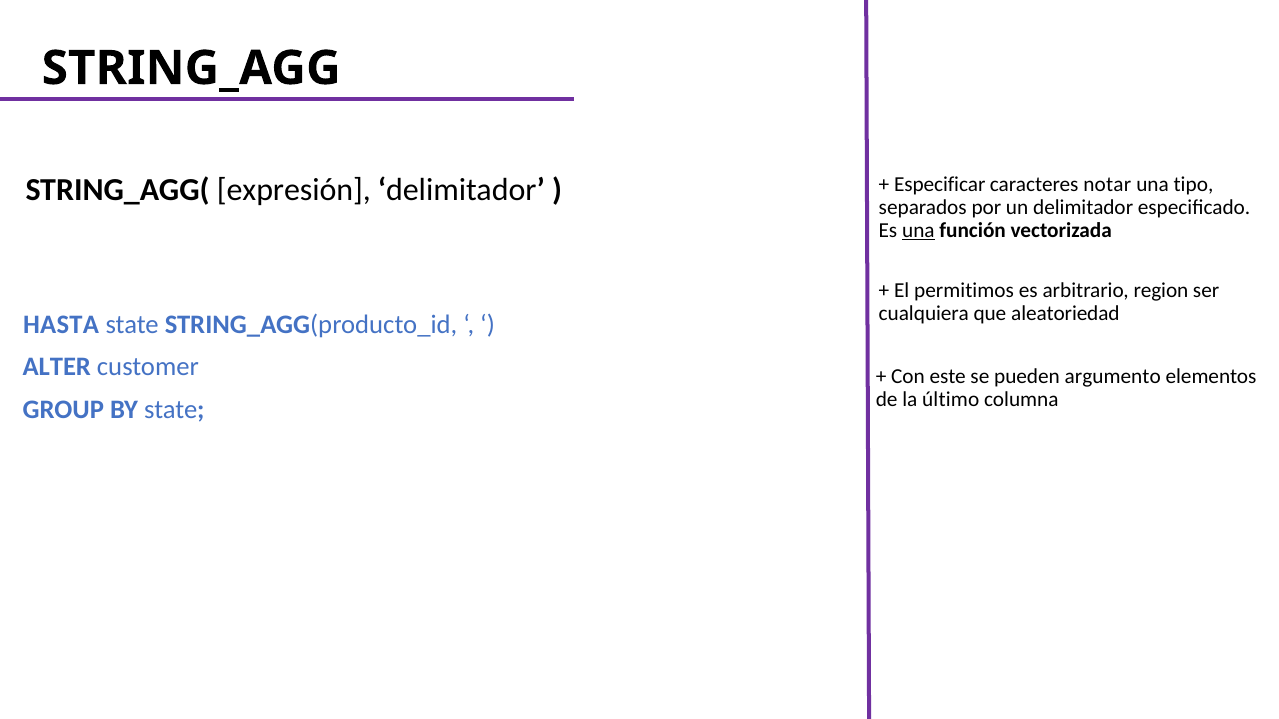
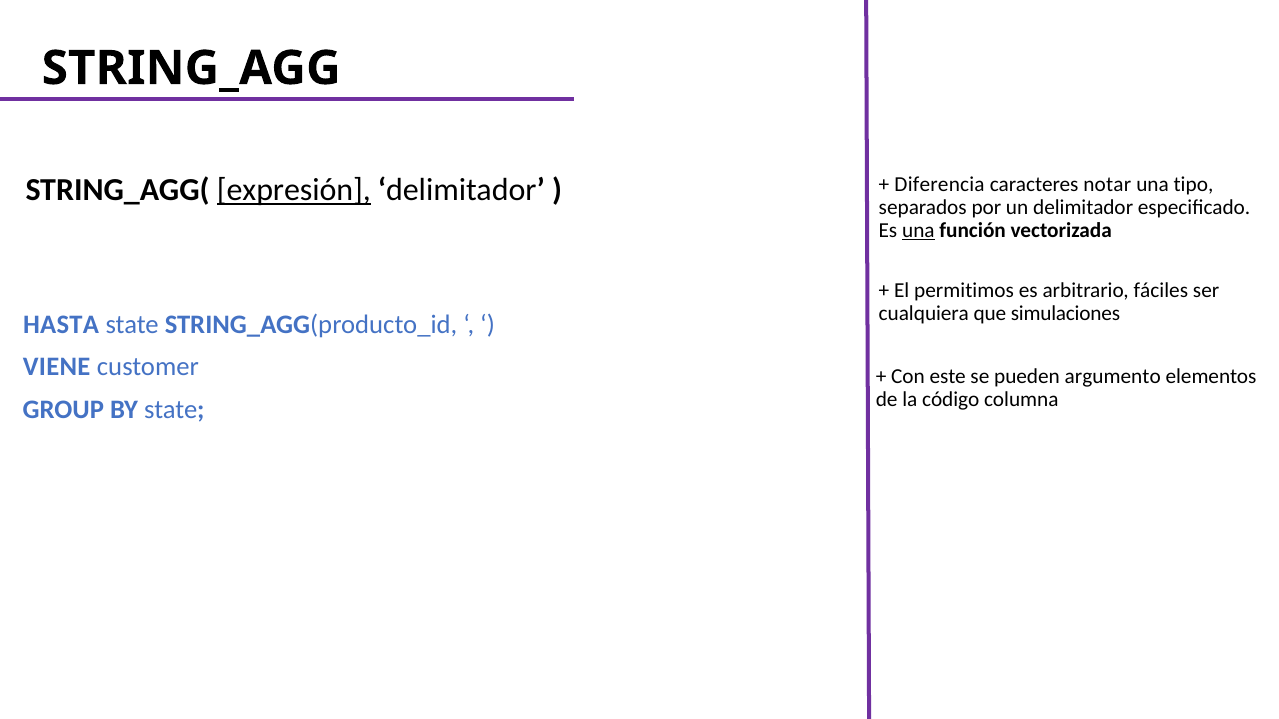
expresión underline: none -> present (294, 190)
Especificar: Especificar -> Diferencia (940, 184)
region: region -> fáciles (1161, 291)
aleatoriedad: aleatoriedad -> simulaciones (1065, 314)
ALTER: ALTER -> VIENE (57, 367)
último: último -> código (951, 400)
